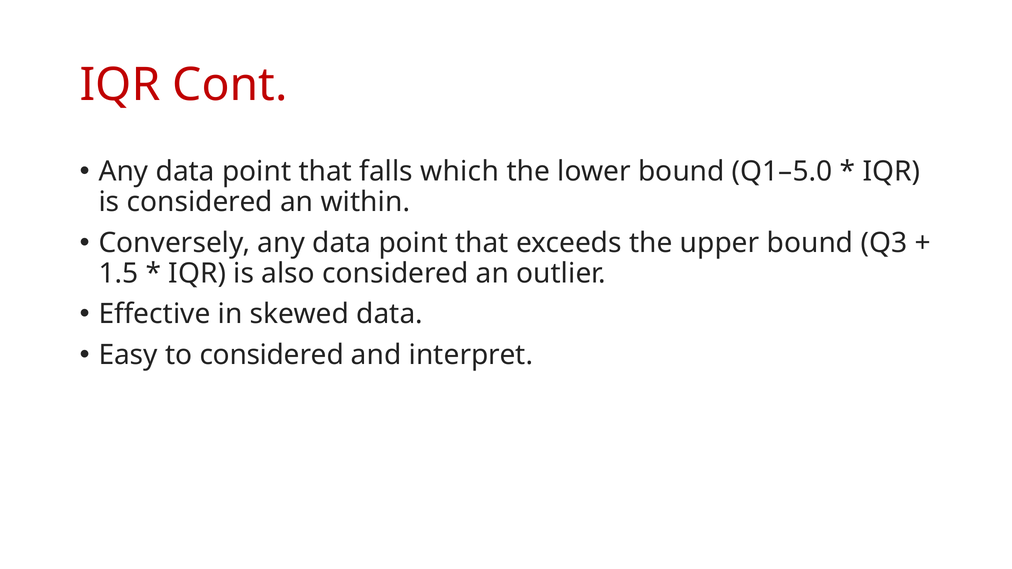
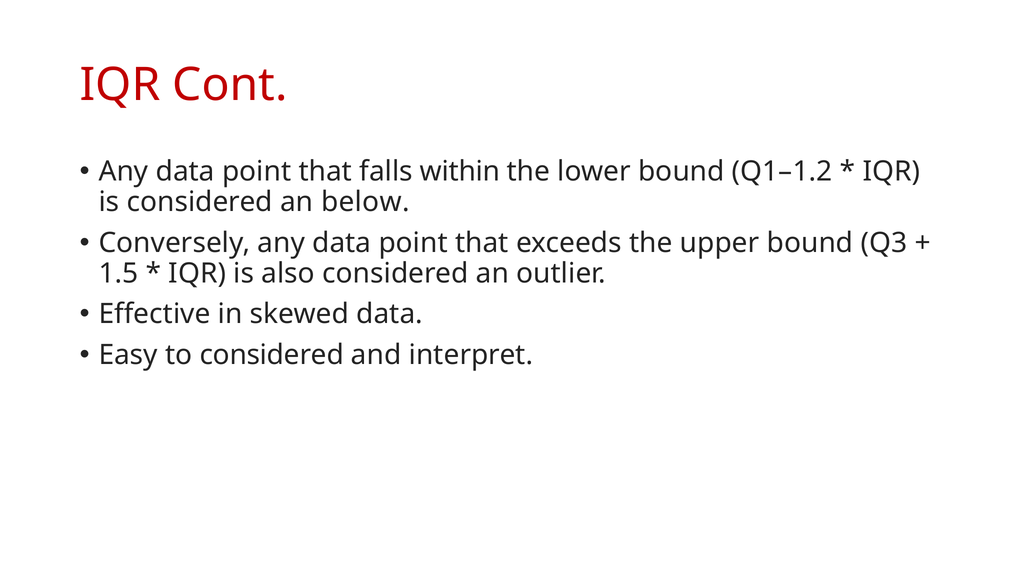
which: which -> within (460, 172)
Q1–5.0: Q1–5.0 -> Q1–1.2 (782, 172)
within: within -> below (365, 202)
